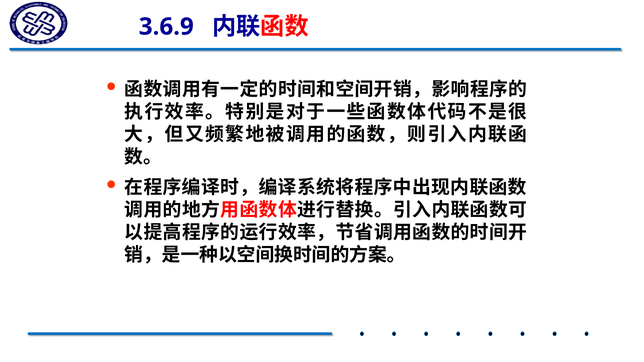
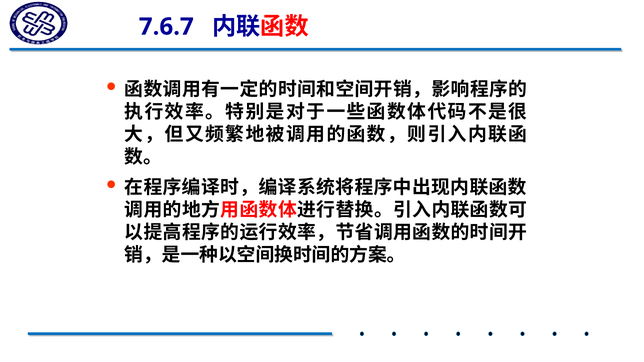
3.6.9: 3.6.9 -> 7.6.7 (166, 27)
